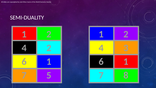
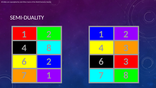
4 2: 2 -> 8 (49, 48)
1: 1 -> 2 (49, 61)
1: 1 -> 3 (126, 61)
7 5: 5 -> 1 (49, 75)
